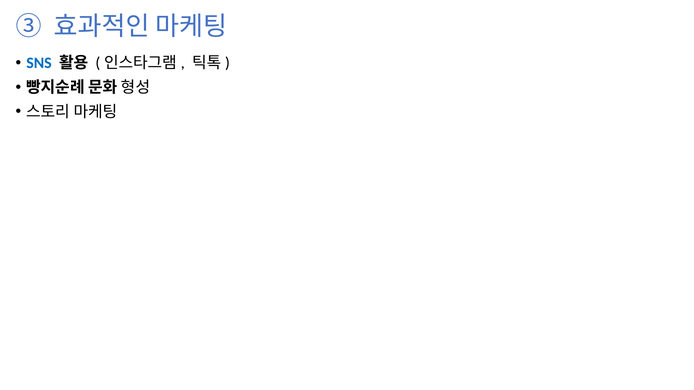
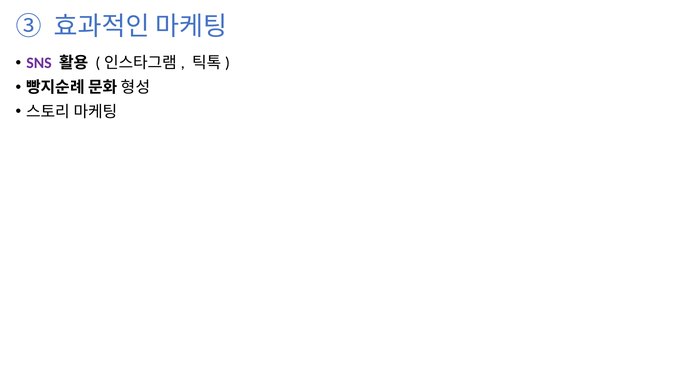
SNS colour: blue -> purple (39, 63)
